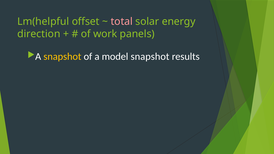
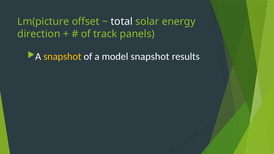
Lm(helpful: Lm(helpful -> Lm(picture (43, 22)
total colour: pink -> white (122, 22)
work: work -> track (105, 34)
